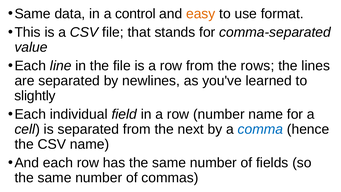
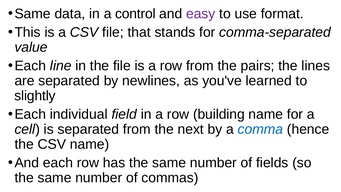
easy colour: orange -> purple (201, 14)
rows: rows -> pairs (258, 66)
row number: number -> building (219, 114)
